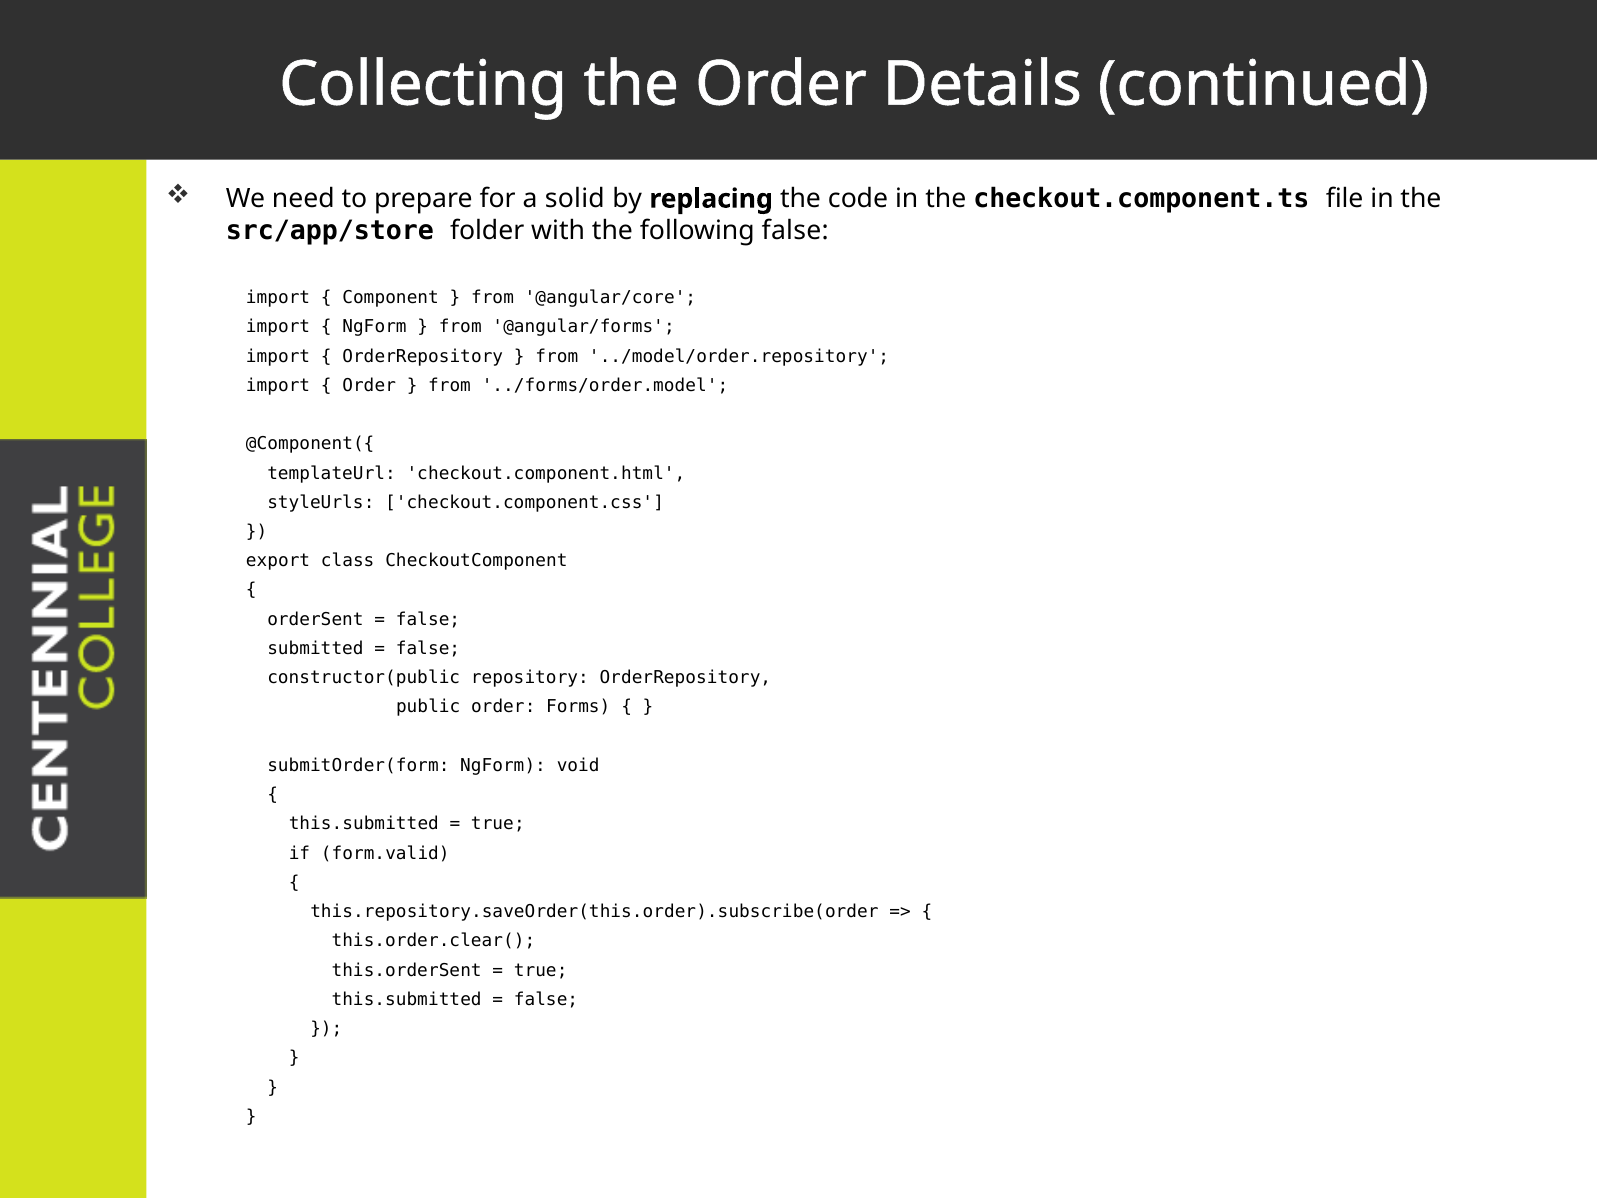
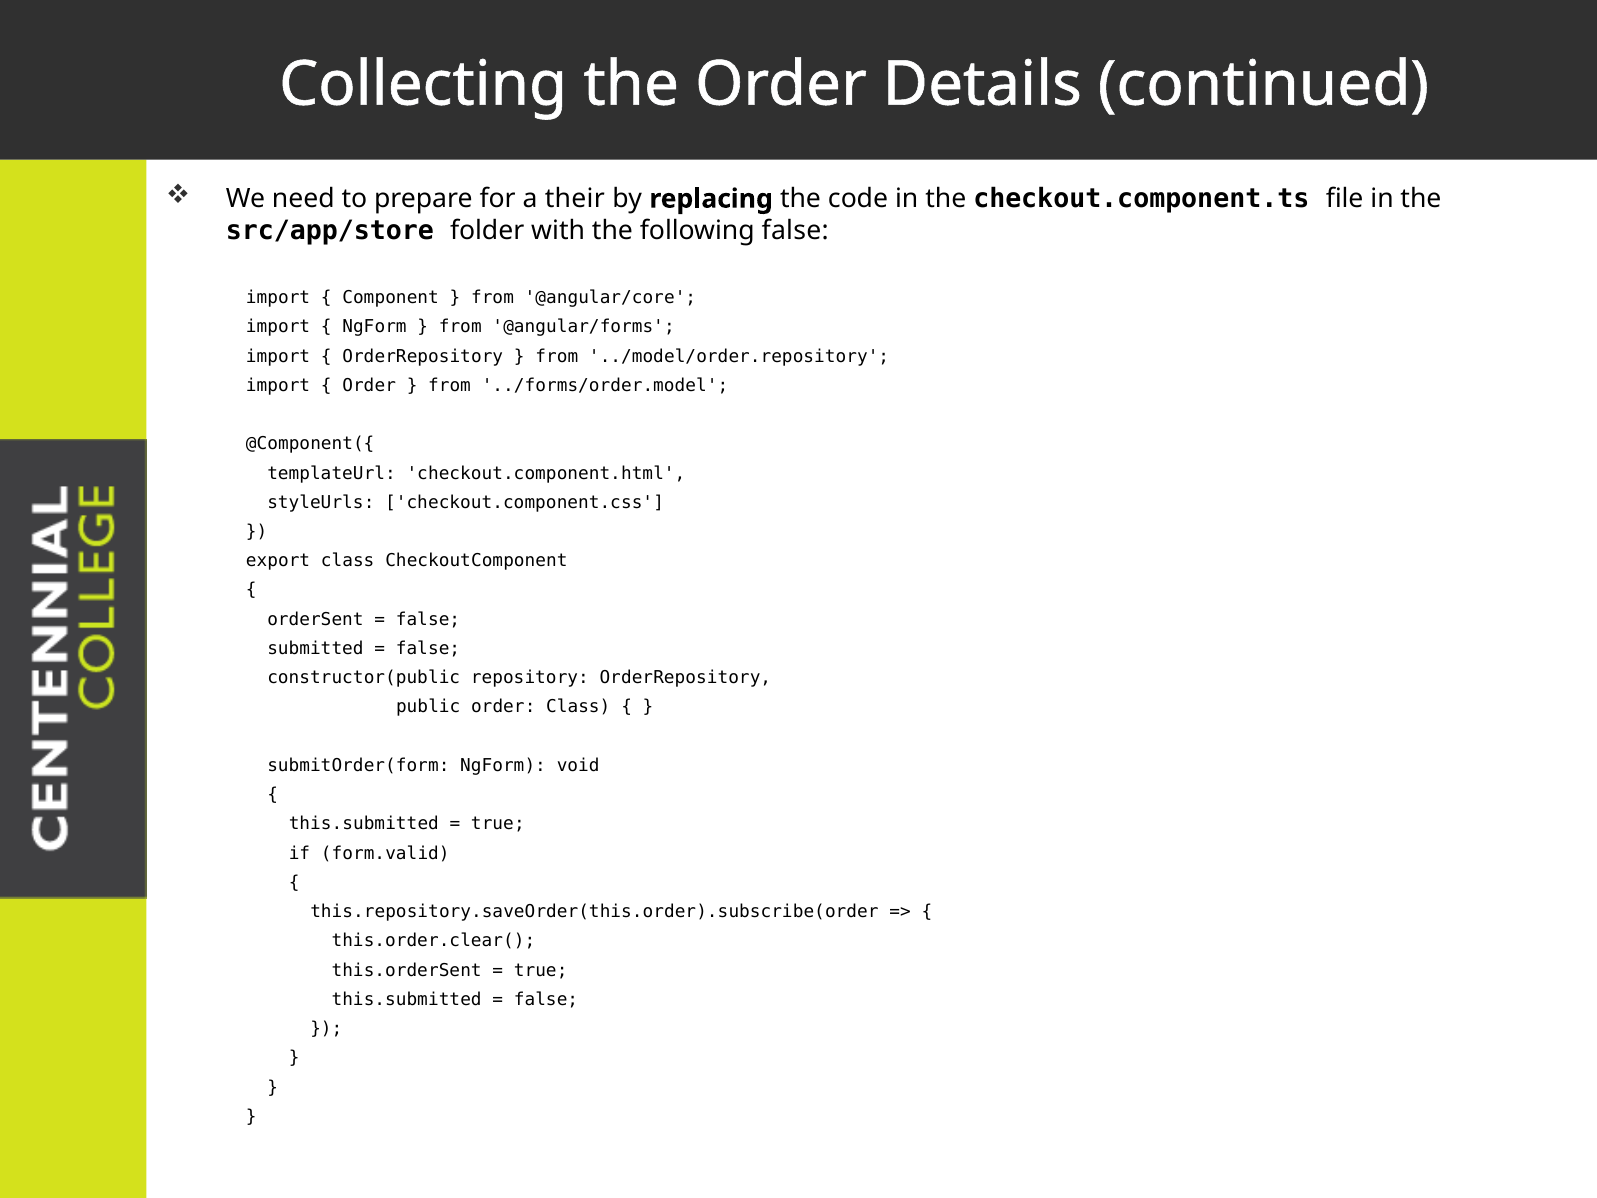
solid: solid -> their (575, 199)
order Forms: Forms -> Class (578, 707)
